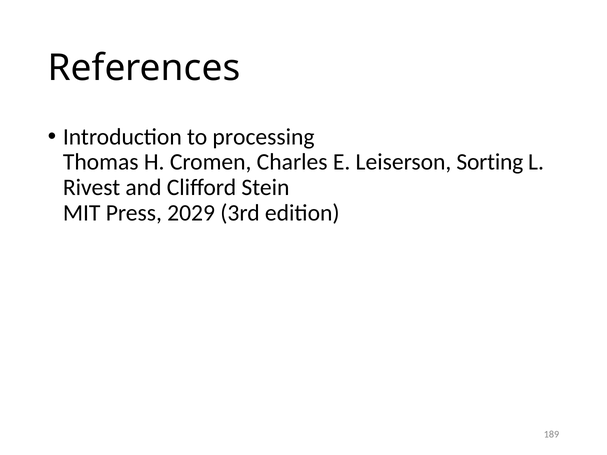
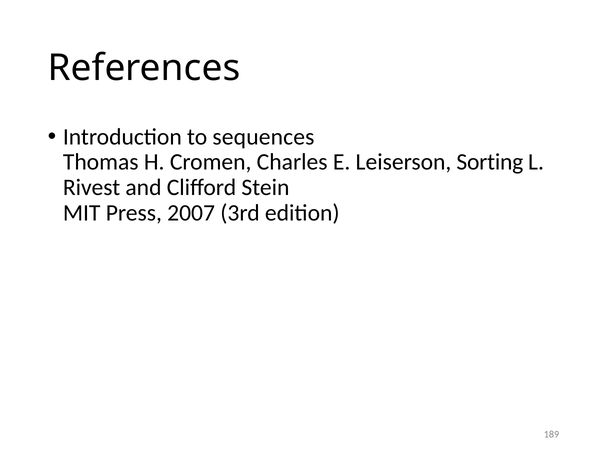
processing: processing -> sequences (263, 137)
2029: 2029 -> 2007 (191, 213)
